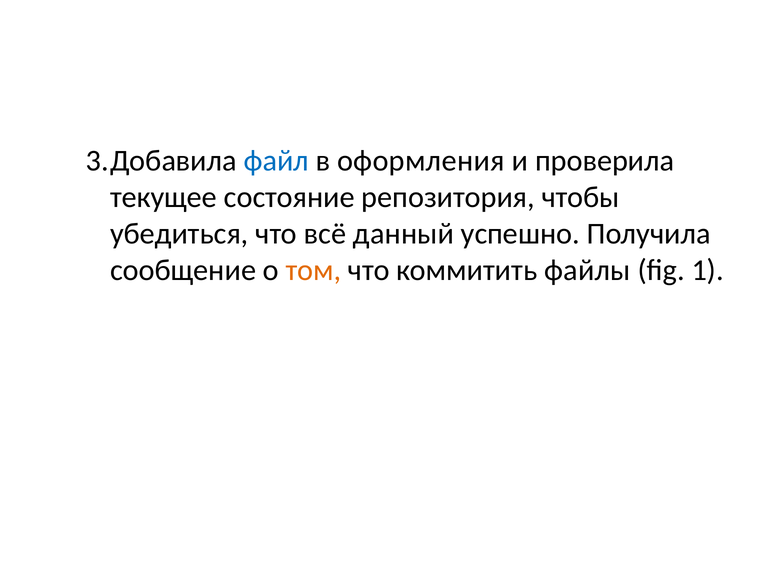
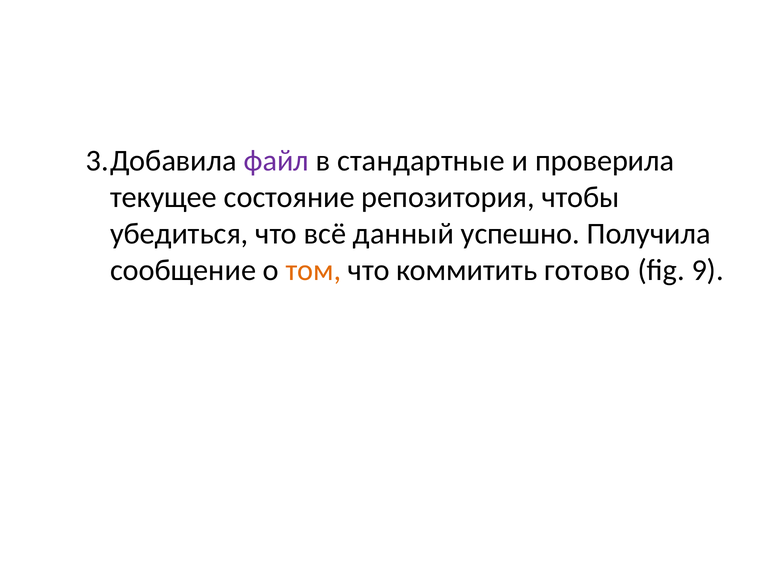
файл colour: blue -> purple (276, 161)
оформления: оформления -> стандартные (421, 161)
файлы: файлы -> готово (587, 270)
1: 1 -> 9 (708, 270)
